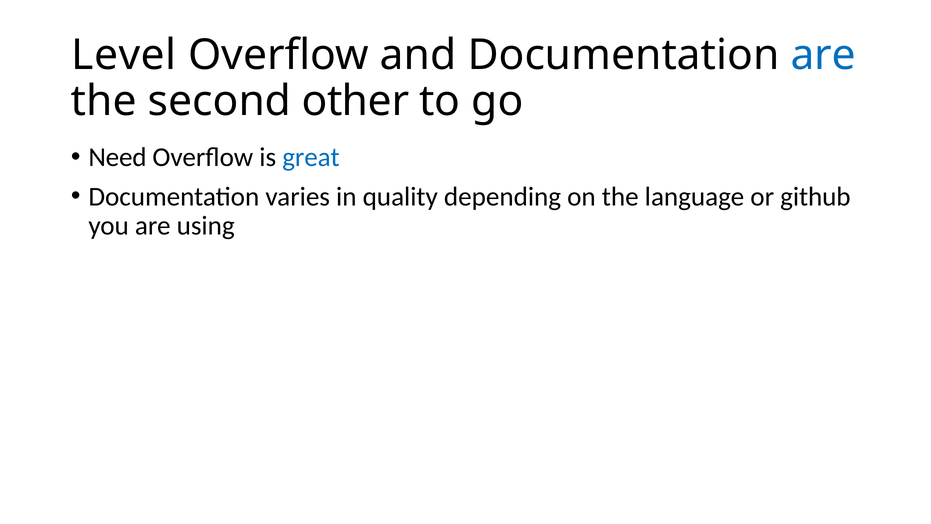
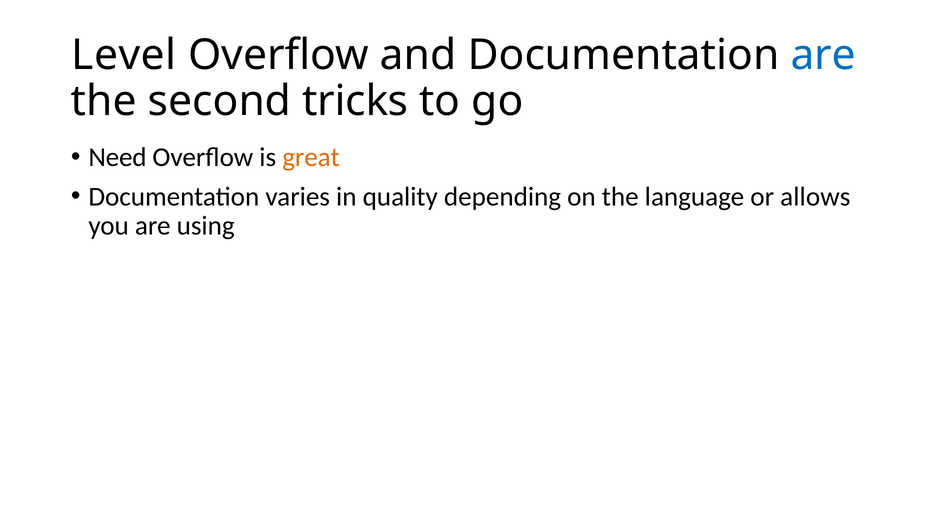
other: other -> tricks (355, 101)
great colour: blue -> orange (311, 157)
github: github -> allows (815, 196)
